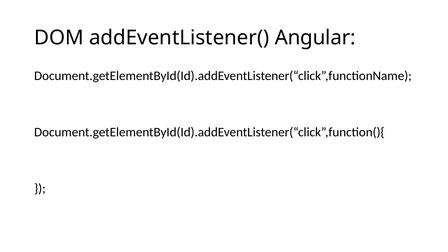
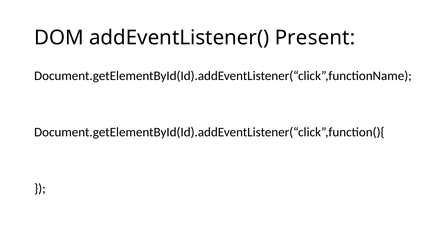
Angular: Angular -> Present (315, 38)
